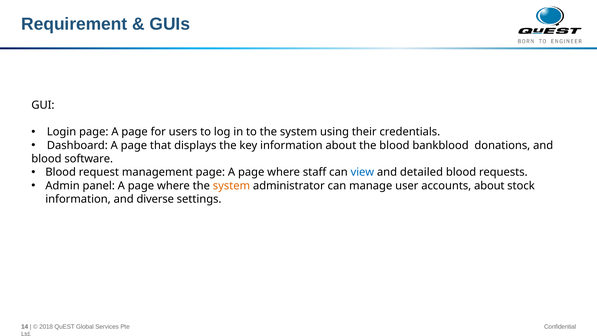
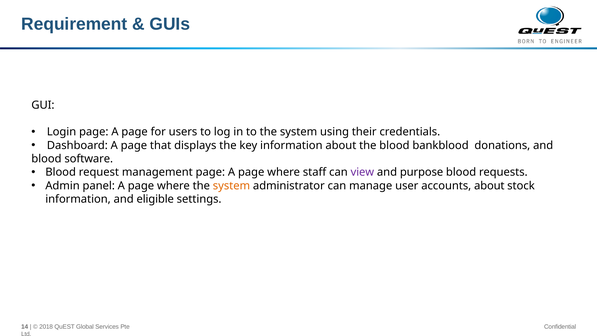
view colour: blue -> purple (362, 172)
detailed: detailed -> purpose (422, 172)
diverse: diverse -> eligible (155, 199)
